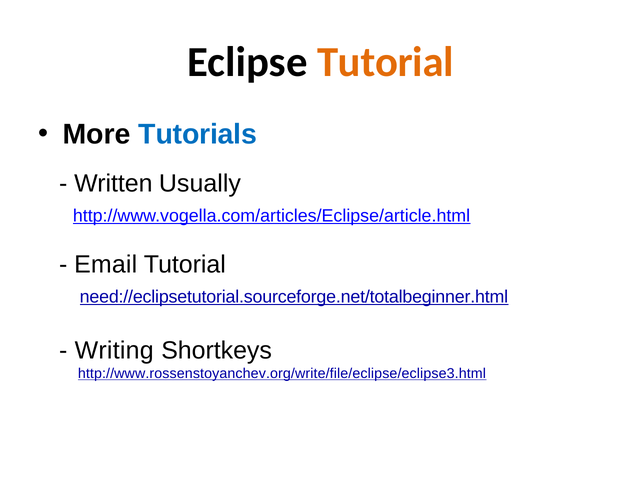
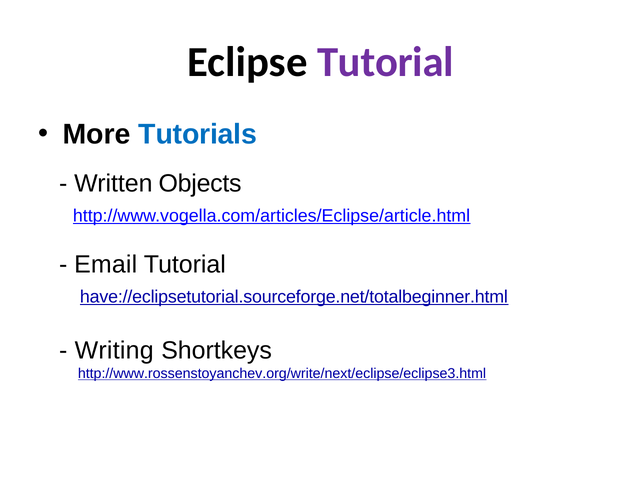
Tutorial colour: orange -> purple (385, 62)
Usually: Usually -> Objects (200, 183)
need://eclipsetutorial.sourceforge.net/totalbeginner.html: need://eclipsetutorial.sourceforge.net/totalbeginner.html -> have://eclipsetutorial.sourceforge.net/totalbeginner.html (294, 297)
http://www.rossenstoyanchev.org/write/file/eclipse/eclipse3.html: http://www.rossenstoyanchev.org/write/file/eclipse/eclipse3.html -> http://www.rossenstoyanchev.org/write/next/eclipse/eclipse3.html (282, 373)
